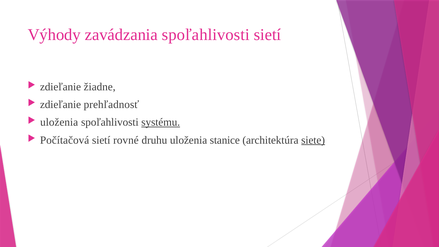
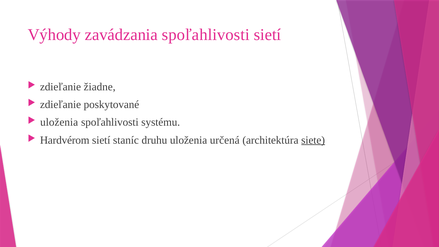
prehľadnosť: prehľadnosť -> poskytované (111, 105)
systému underline: present -> none (161, 122)
Počítačová: Počítačová -> Hardvérom (65, 140)
rovné: rovné -> staníc (126, 140)
stanice: stanice -> určená (225, 140)
